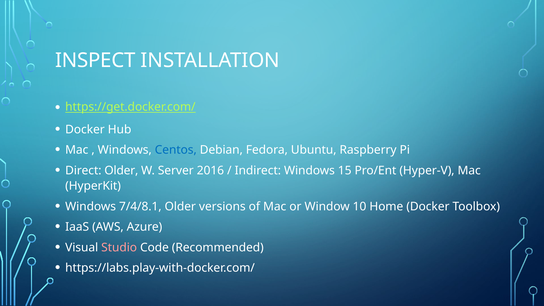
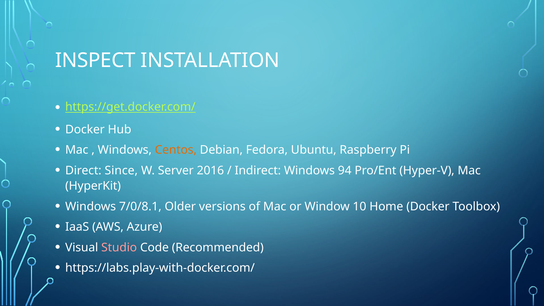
Centos colour: blue -> orange (176, 150)
Direct Older: Older -> Since (121, 171)
15: 15 -> 94 (345, 171)
7/4/8.1: 7/4/8.1 -> 7/0/8.1 (140, 206)
